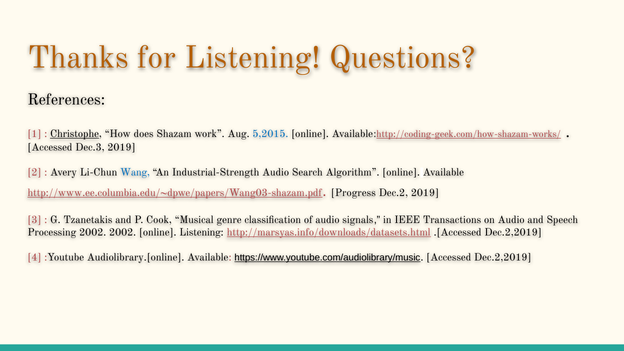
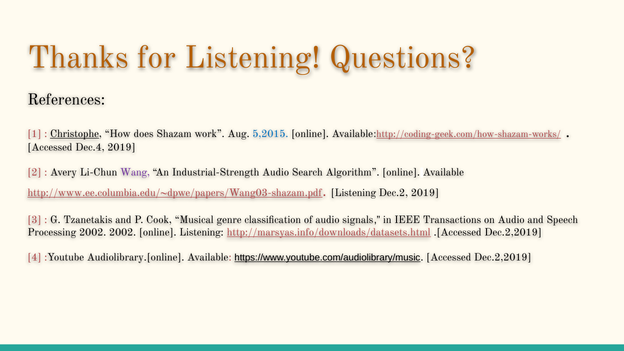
Dec.3: Dec.3 -> Dec.4 (90, 147)
Wang colour: blue -> purple (135, 172)
Progress: Progress -> Listening (353, 193)
